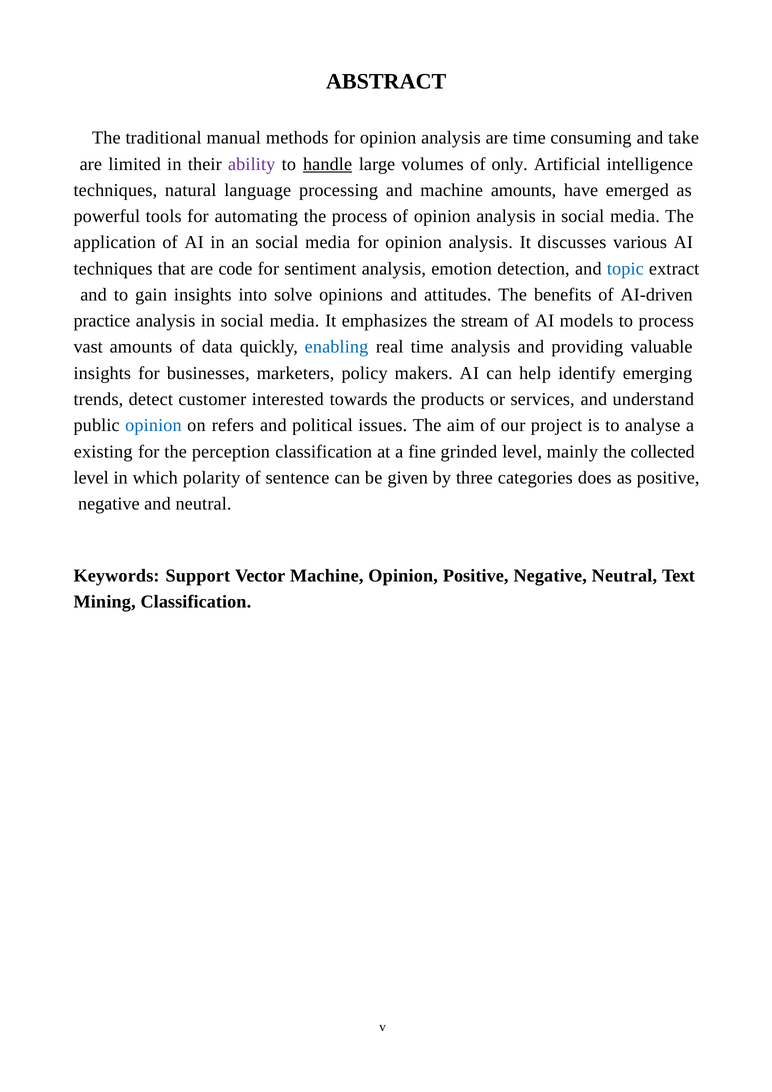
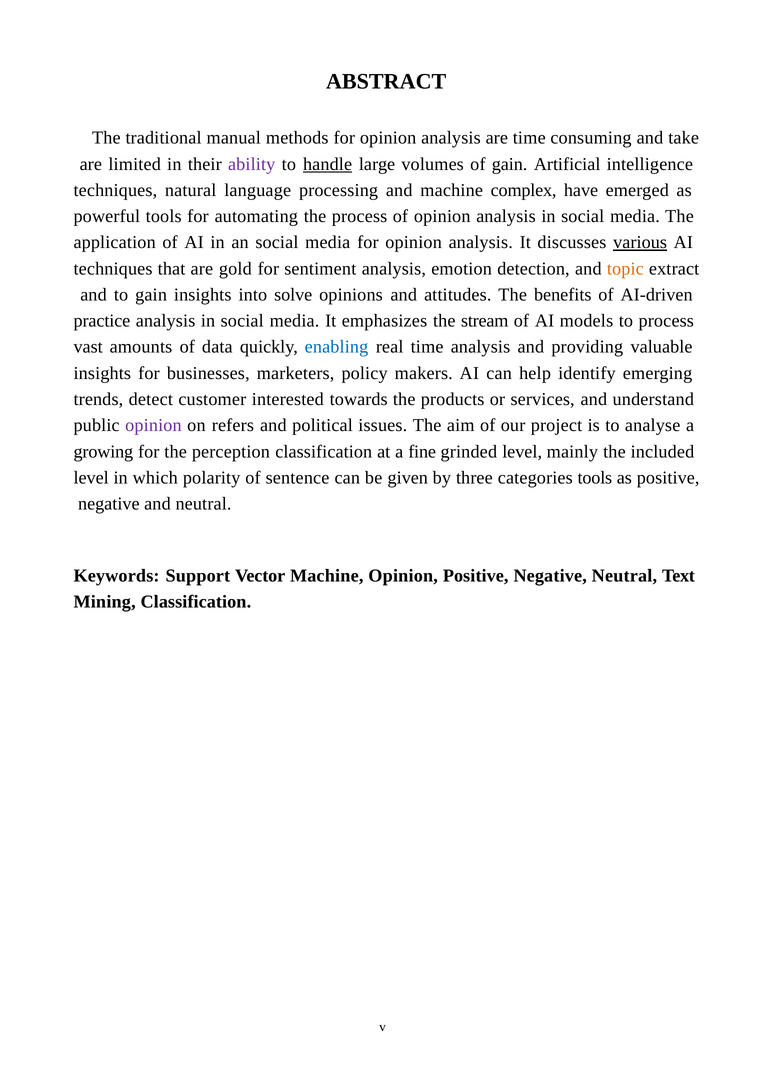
of only: only -> gain (510, 164)
machine amounts: amounts -> complex (524, 190)
various underline: none -> present (640, 243)
code: code -> gold (235, 269)
topic colour: blue -> orange (625, 269)
opinion colour: blue -> purple (153, 426)
existing: existing -> growing (103, 452)
collected: collected -> included (662, 452)
categories does: does -> tools (595, 478)
